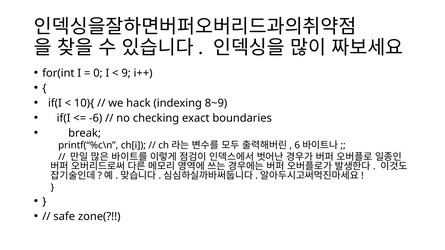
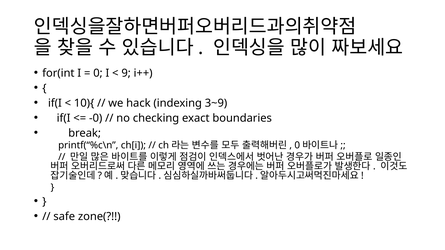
8~9: 8~9 -> 3~9 (216, 103)
-6: -6 -> -0 (96, 118)
6: 6 -> 0 (297, 145)
